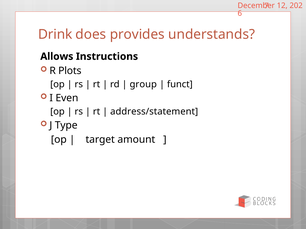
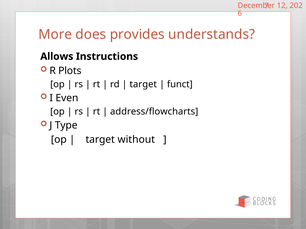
Drink: Drink -> More (55, 35)
group: group -> target (143, 84)
address/statement: address/statement -> address/flowcharts (154, 112)
amount: amount -> without (136, 140)
